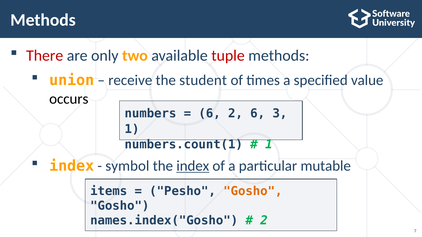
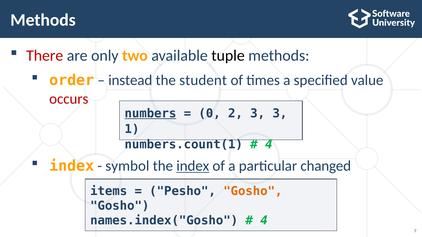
tuple colour: red -> black (228, 56)
union: union -> order (72, 80)
receive: receive -> instead (130, 80)
occurs colour: black -> red (69, 99)
numbers underline: none -> present (150, 114)
6: 6 -> 0 (210, 114)
2 6: 6 -> 3 (258, 114)
1: 1 -> 4 (269, 145)
mutable: mutable -> changed (326, 166)
2: 2 -> 4 (264, 221)
